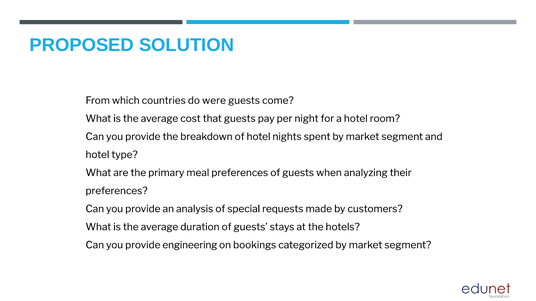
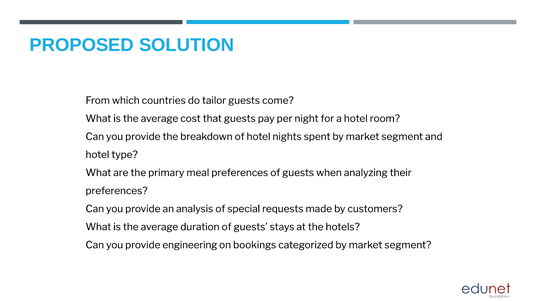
were: were -> tailor (214, 101)
